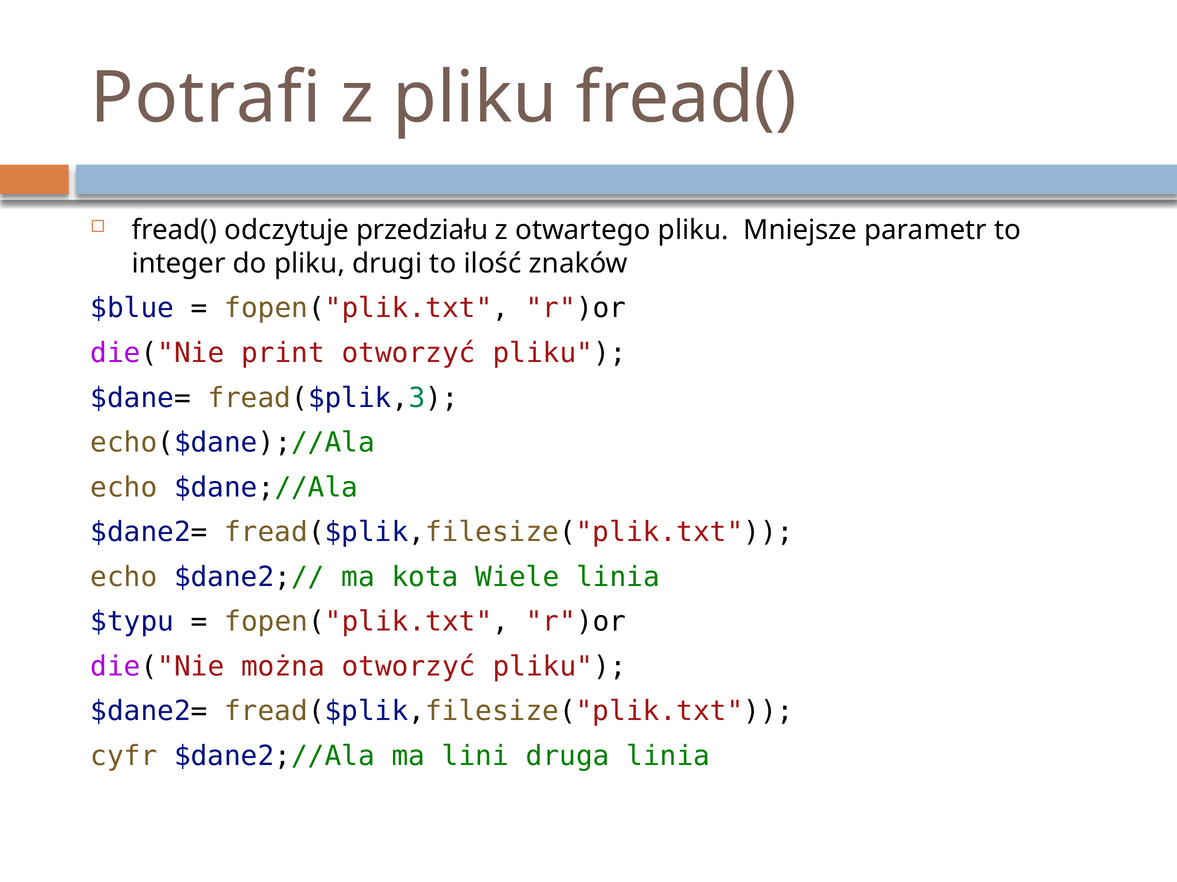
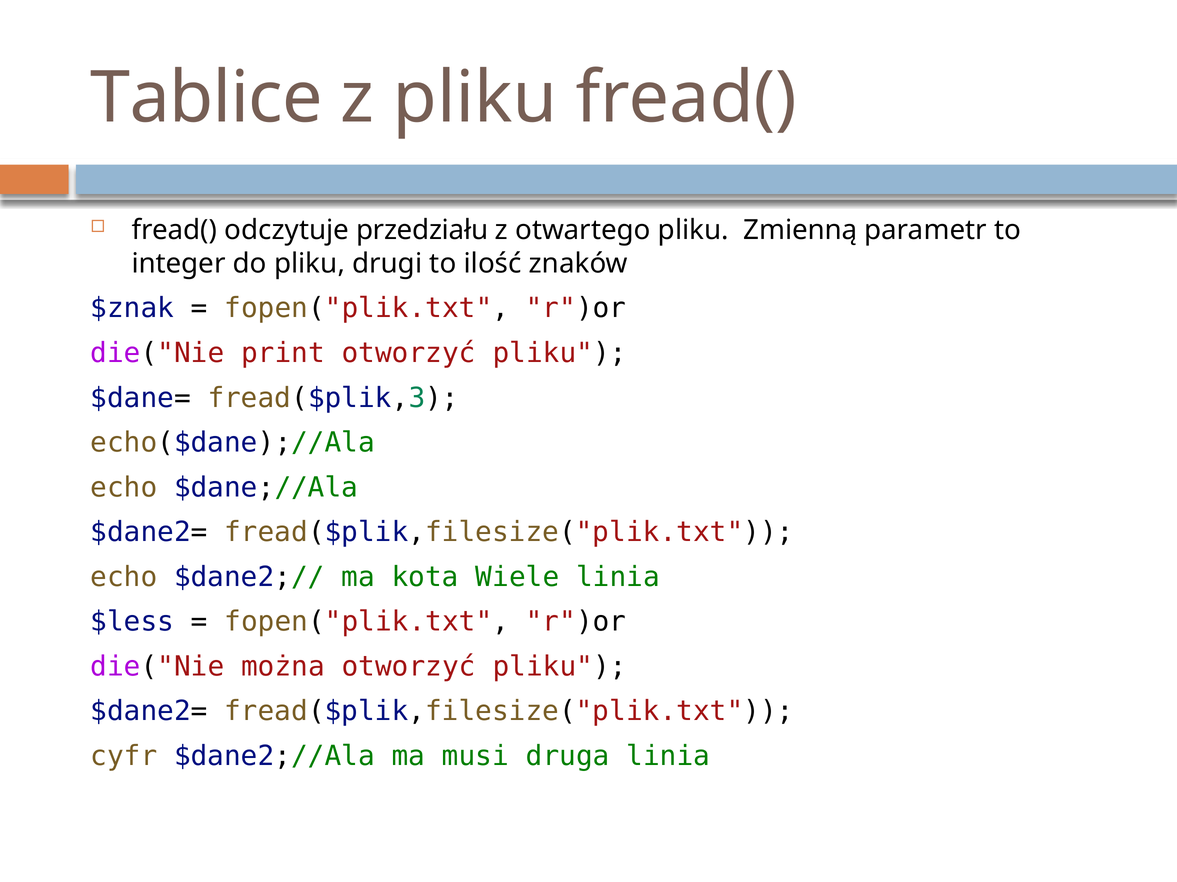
Potrafi: Potrafi -> Tablice (206, 98)
Mniejsze: Mniejsze -> Zmienną (800, 230)
$blue: $blue -> $znak (132, 309)
$typu: $typu -> $less (132, 622)
lini: lini -> musi (475, 757)
